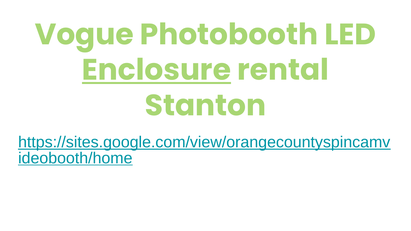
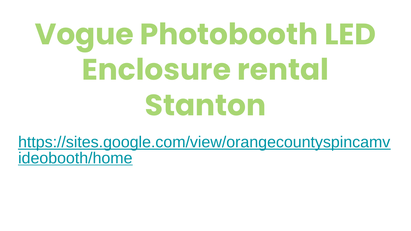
Enclosure underline: present -> none (156, 70)
